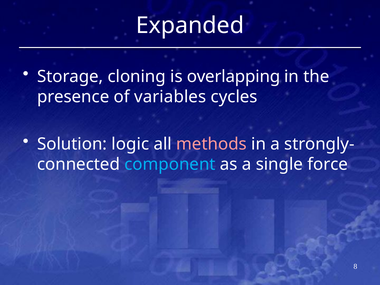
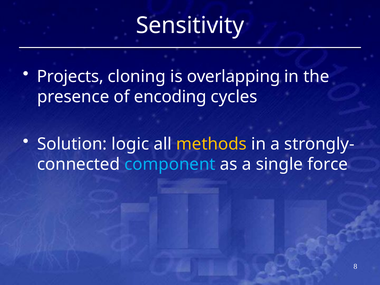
Expanded: Expanded -> Sensitivity (190, 25)
Storage: Storage -> Projects (70, 77)
variables: variables -> encoding (170, 97)
methods colour: pink -> yellow (211, 144)
